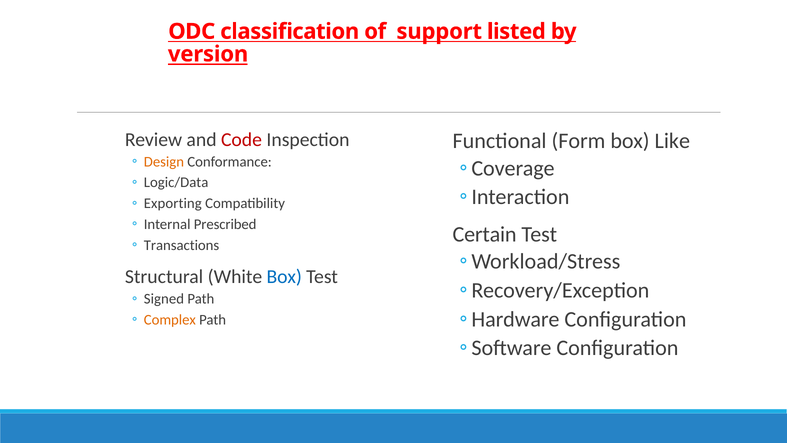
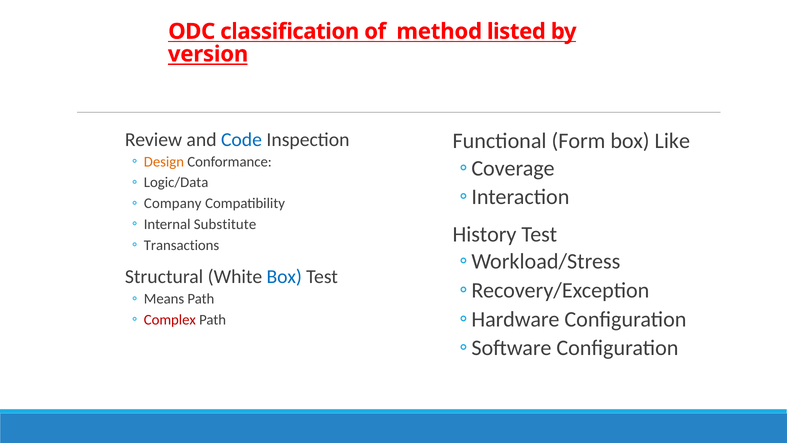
support: support -> method (439, 31)
Code colour: red -> blue (241, 140)
Exporting: Exporting -> Company (173, 203)
Prescribed: Prescribed -> Substitute (225, 224)
Certain: Certain -> History (484, 234)
Signed: Signed -> Means (164, 299)
Complex colour: orange -> red (170, 319)
